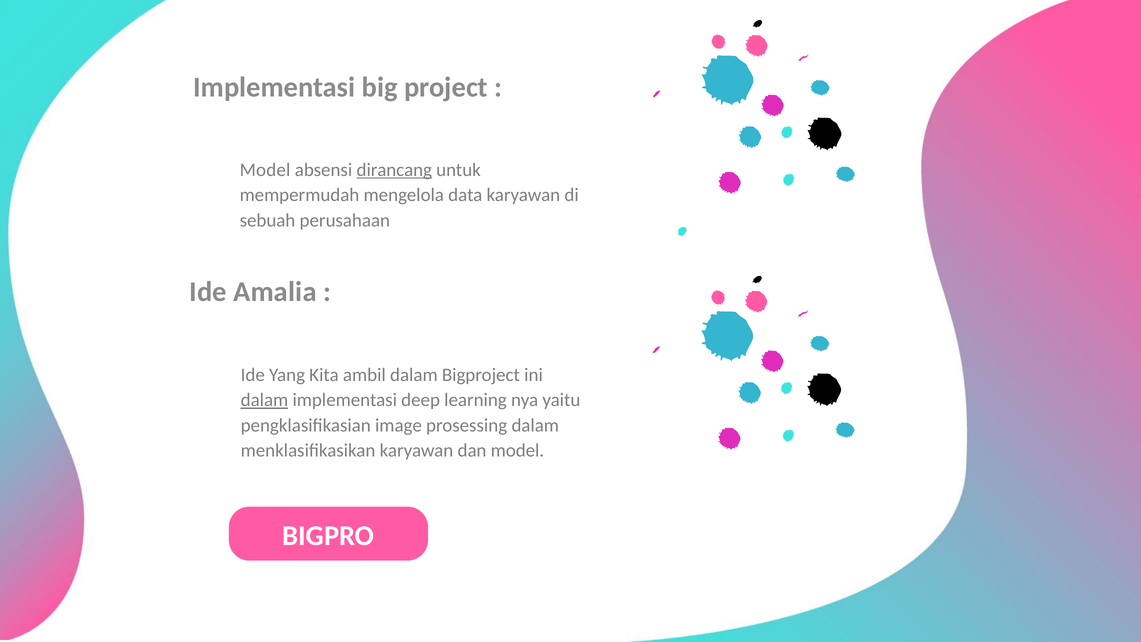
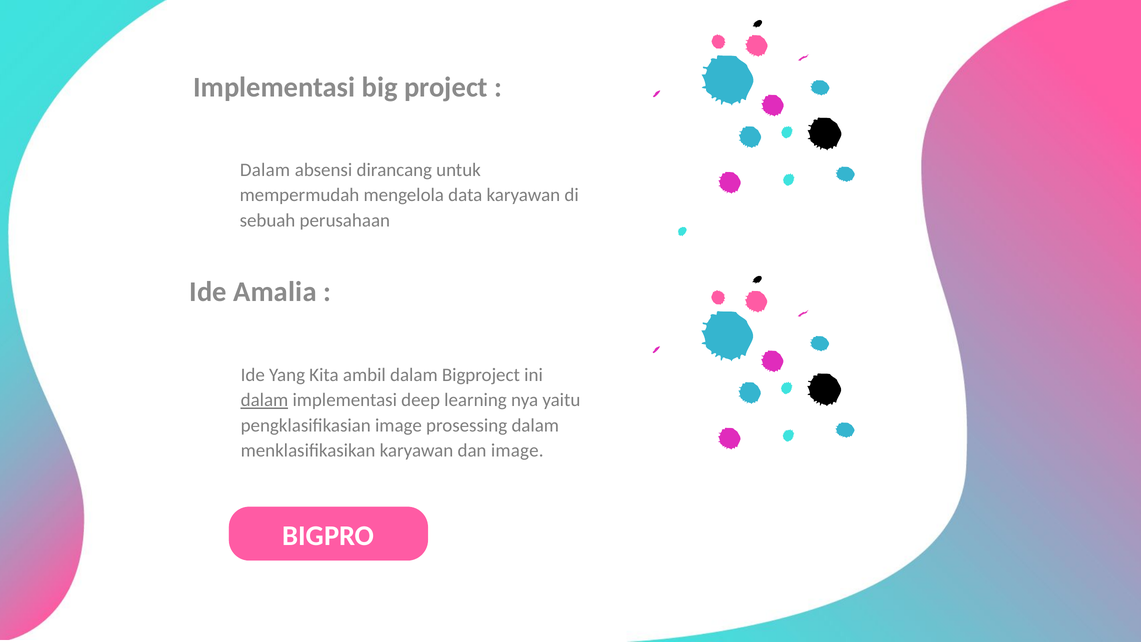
Model: Model -> Dalam (265, 170)
dirancang underline: present -> none (394, 170)
dan model: model -> image (517, 451)
